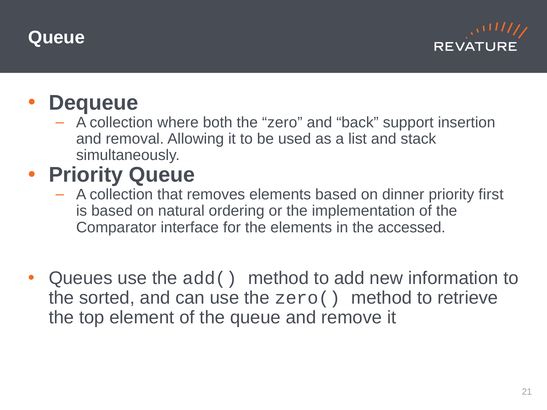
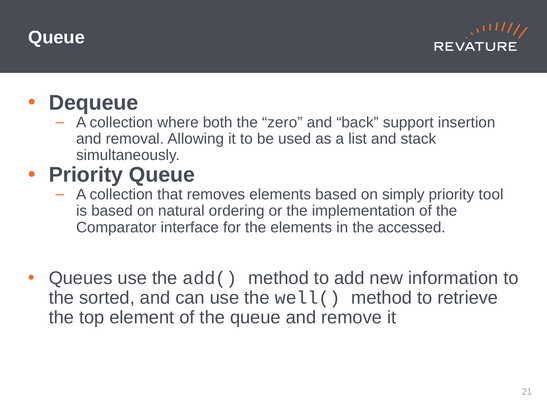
dinner: dinner -> simply (403, 195)
first: first -> tool (491, 195)
zero(: zero( -> well( (308, 298)
